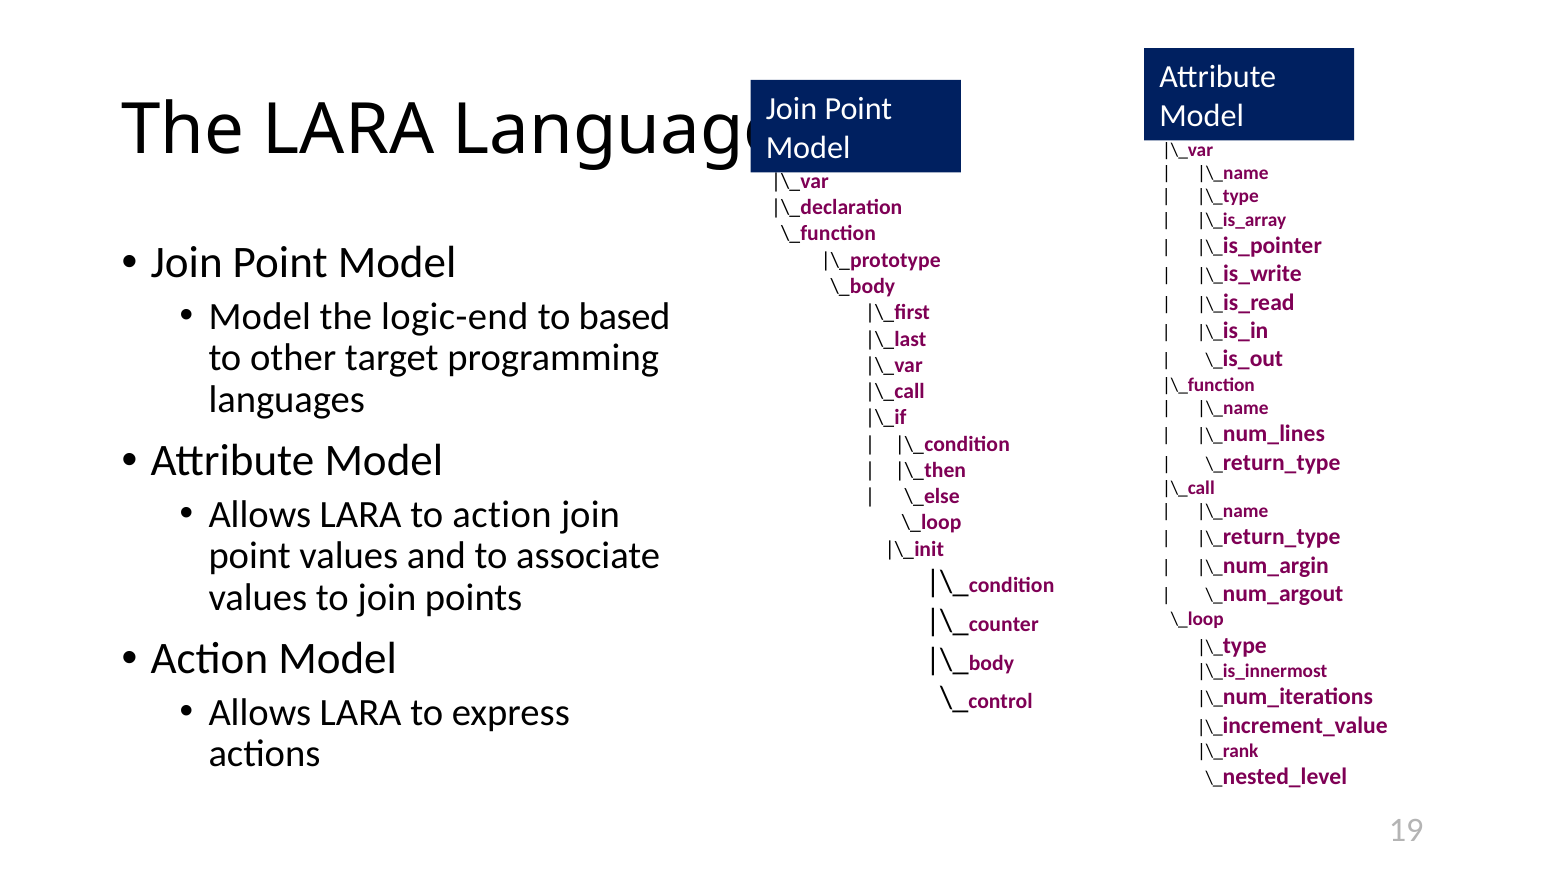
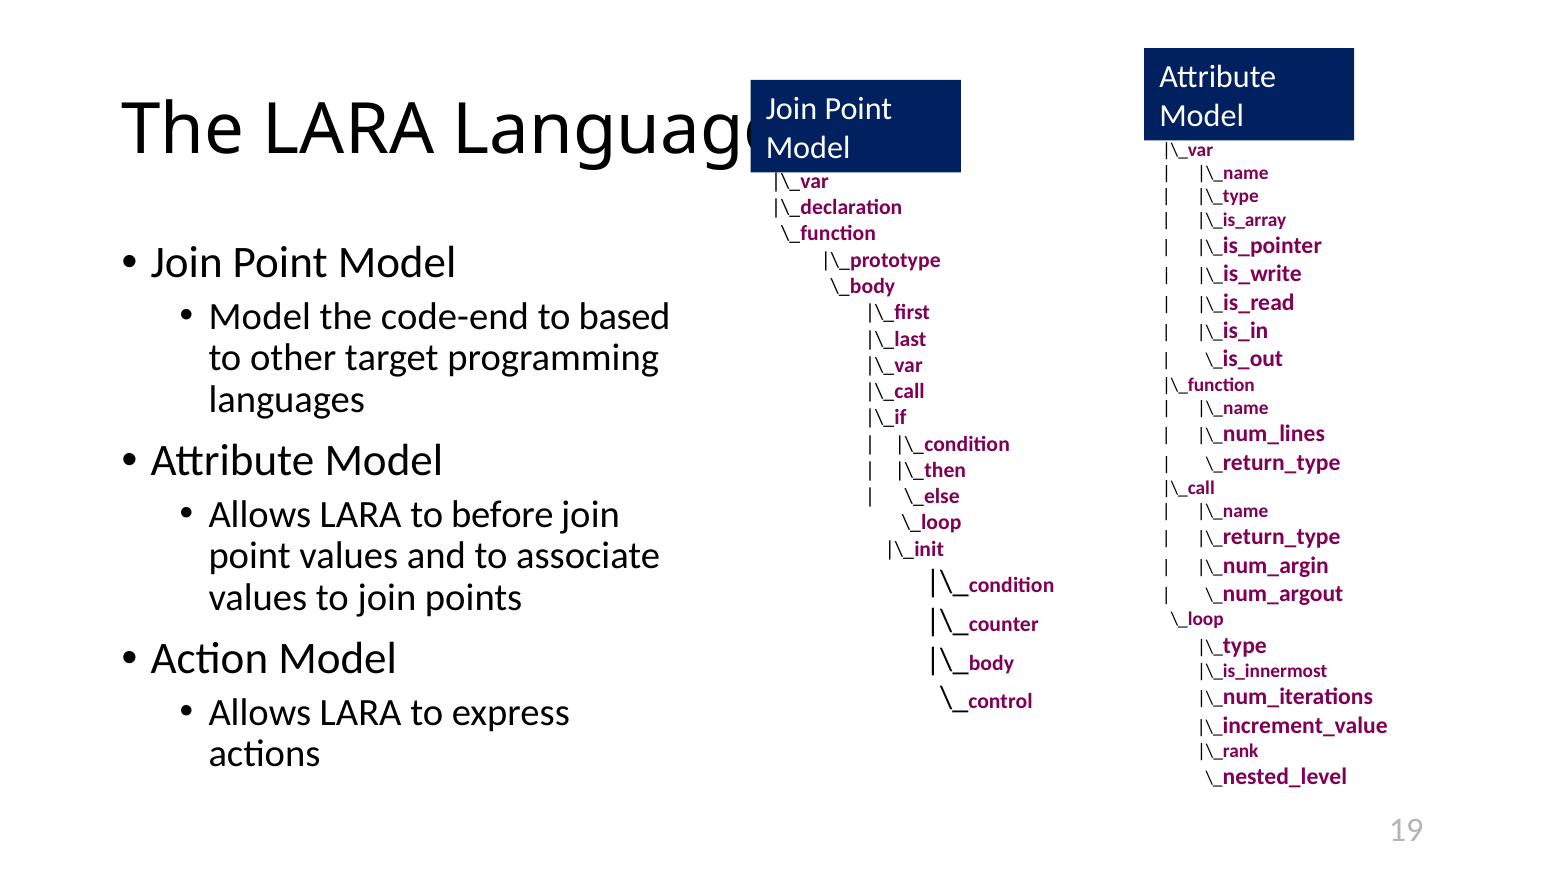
logic-end: logic-end -> code-end (455, 316)
to action: action -> before (502, 514)
